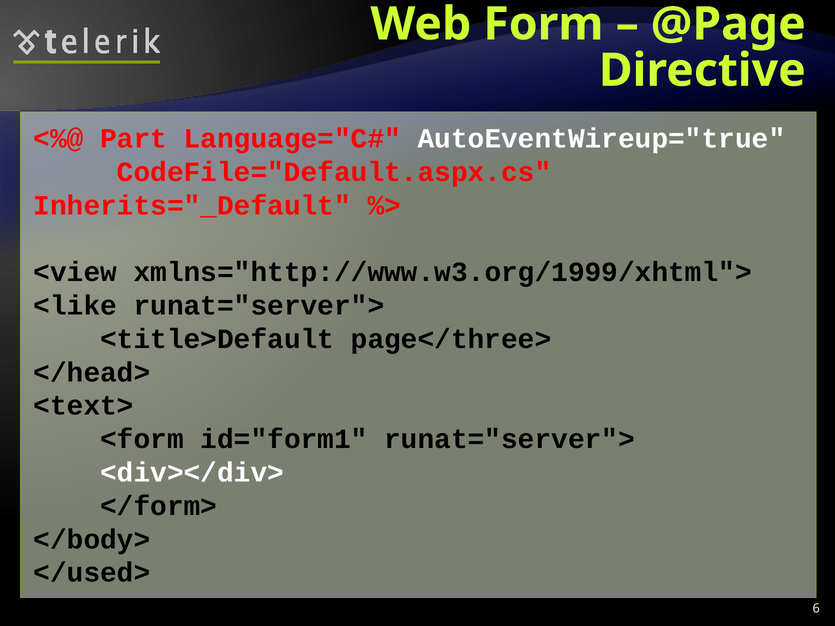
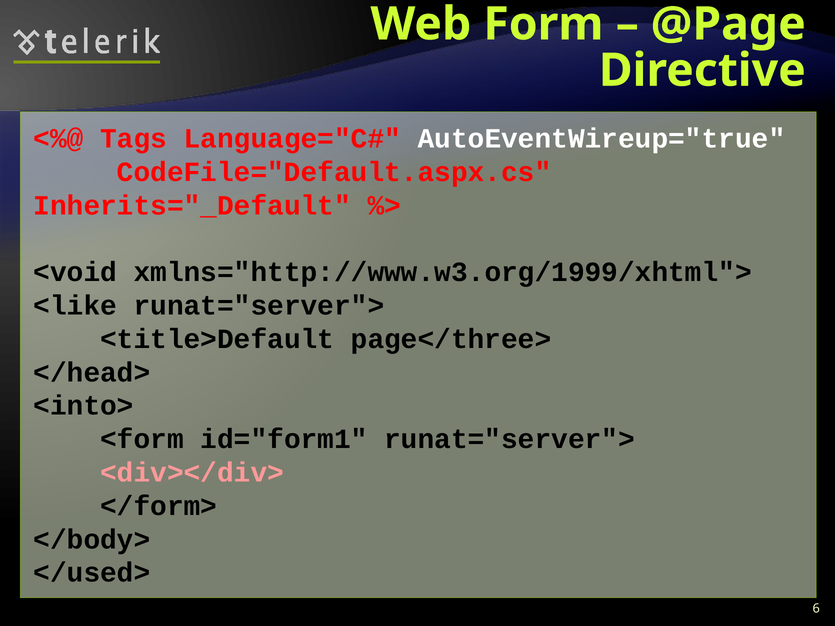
Part: Part -> Tags (134, 139)
<view: <view -> <void (75, 272)
<text>: <text> -> <into> (84, 406)
<div></div> colour: white -> pink (192, 473)
